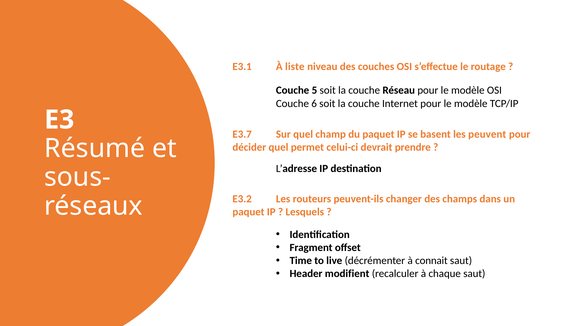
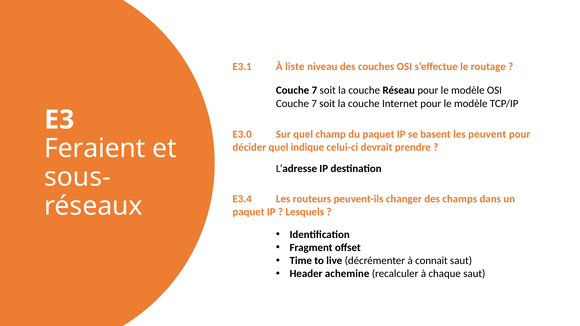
5: 5 -> 7 (314, 90)
6: 6 -> 7 (314, 104)
E3.7: E3.7 -> E3.0 (242, 134)
Résumé: Résumé -> Feraient (95, 149)
permet: permet -> indique (307, 147)
E3.2: E3.2 -> E3.4 (242, 199)
modifient: modifient -> achemine (347, 274)
